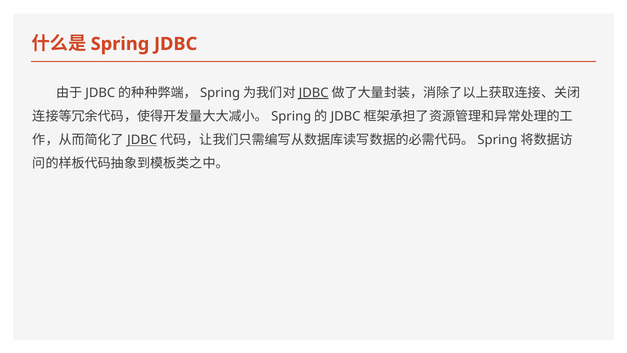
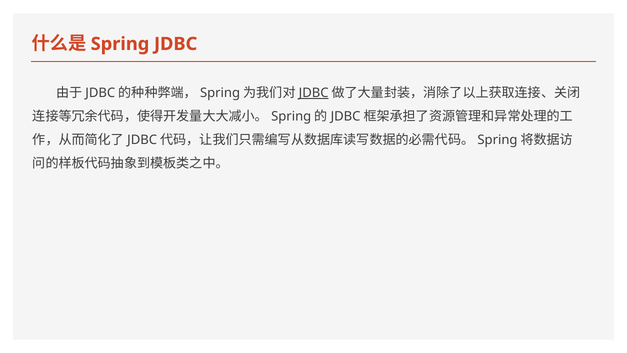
JDBC underline: present -> none (142, 140)
